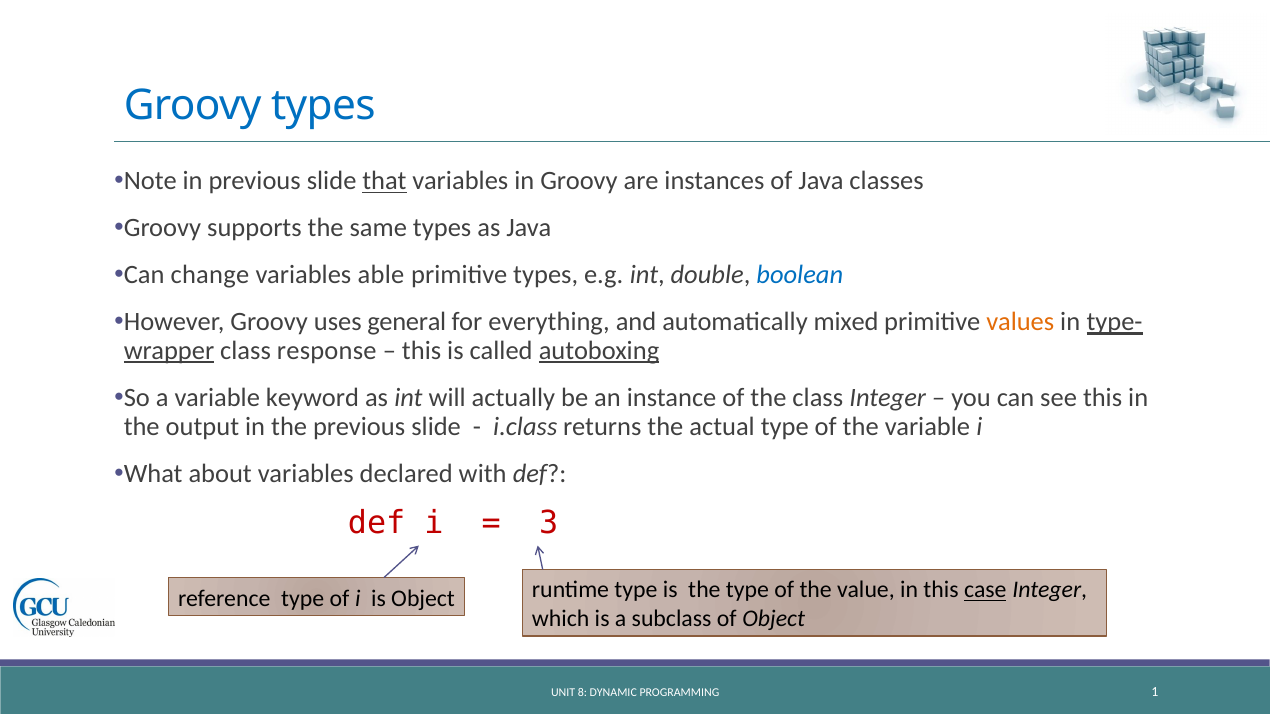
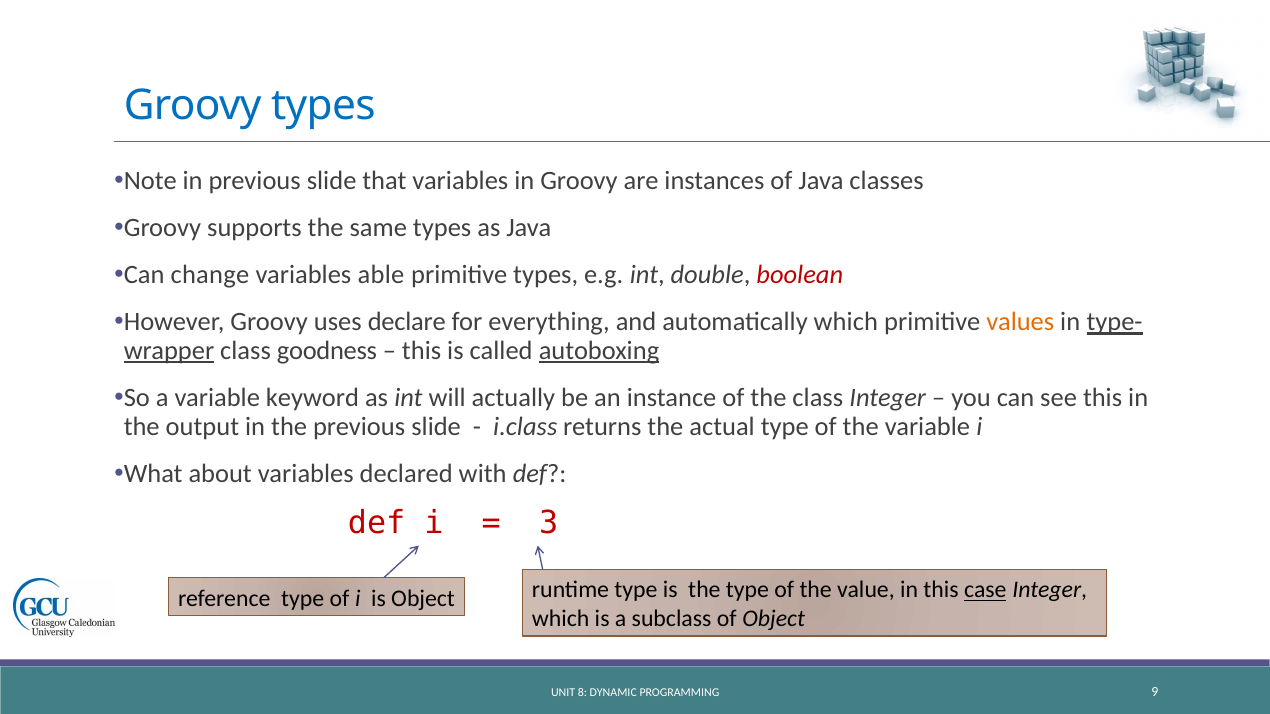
that underline: present -> none (384, 181)
boolean colour: blue -> red (800, 275)
general: general -> declare (407, 322)
automatically mixed: mixed -> which (846, 322)
response: response -> goodness (327, 351)
1: 1 -> 9 (1155, 693)
